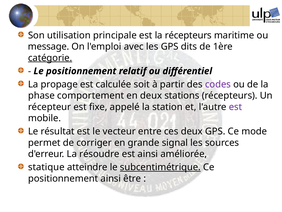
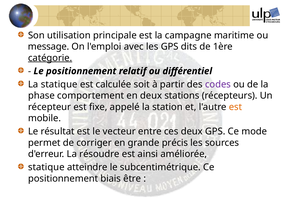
la récepteurs: récepteurs -> campagne (188, 35)
La propage: propage -> statique (59, 84)
est colour: purple -> orange (235, 107)
signal: signal -> précis (175, 142)
subcentimétrique underline: present -> none (160, 167)
positionnement ainsi: ainsi -> biais (111, 178)
